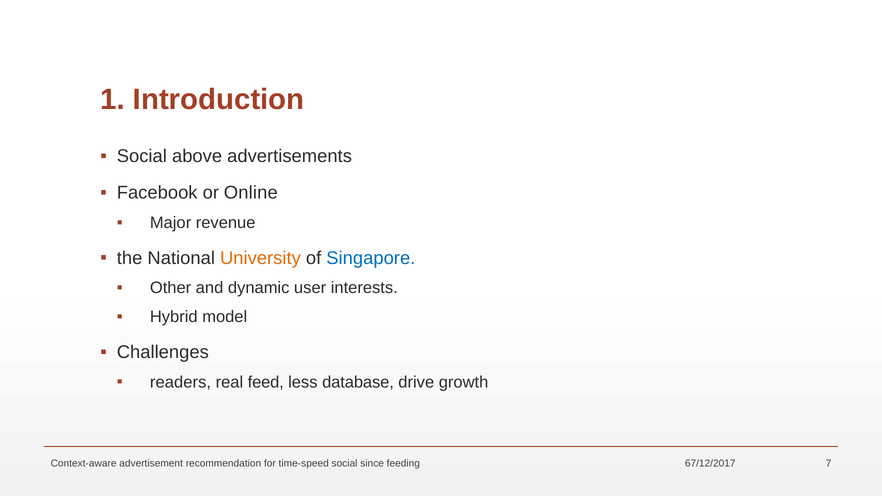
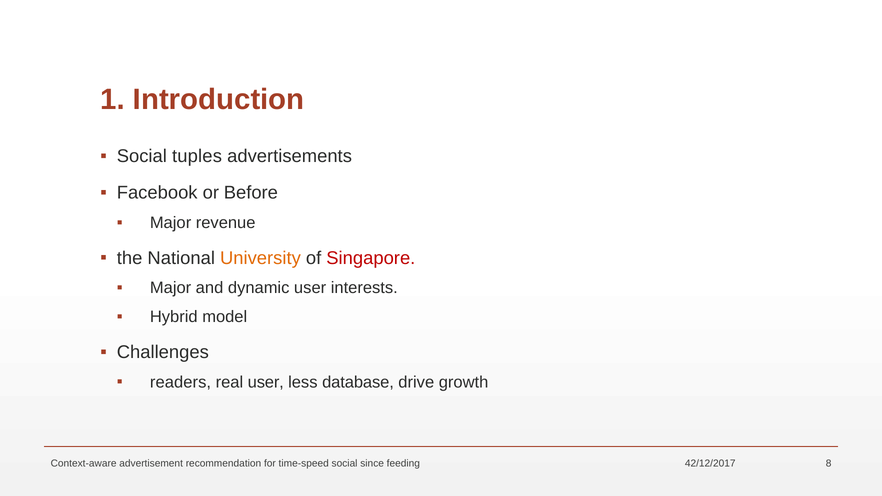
above: above -> tuples (197, 156)
Online: Online -> Before (251, 193)
Singapore colour: blue -> red (371, 258)
Other: Other -> Major (171, 288)
real feed: feed -> user (266, 382)
67/12/2017: 67/12/2017 -> 42/12/2017 (710, 464)
7: 7 -> 8 (829, 464)
